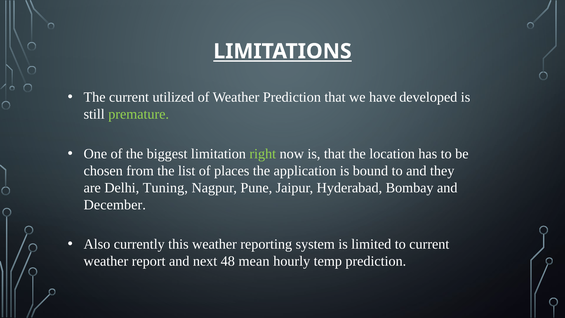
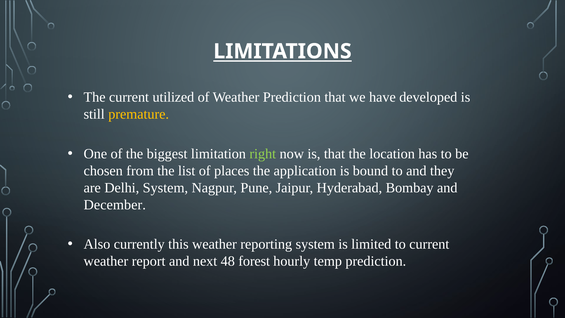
premature colour: light green -> yellow (139, 114)
Delhi Tuning: Tuning -> System (165, 188)
mean: mean -> forest (254, 261)
